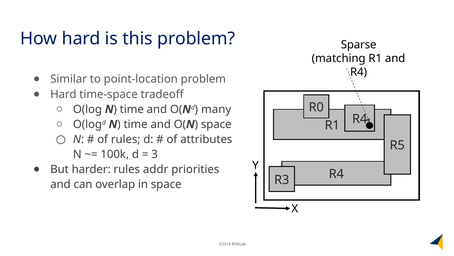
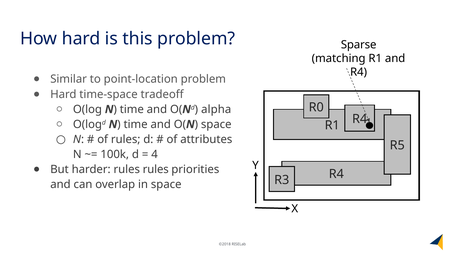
many: many -> alpha (216, 109)
3: 3 -> 4 (155, 154)
rules addr: addr -> rules (156, 169)
